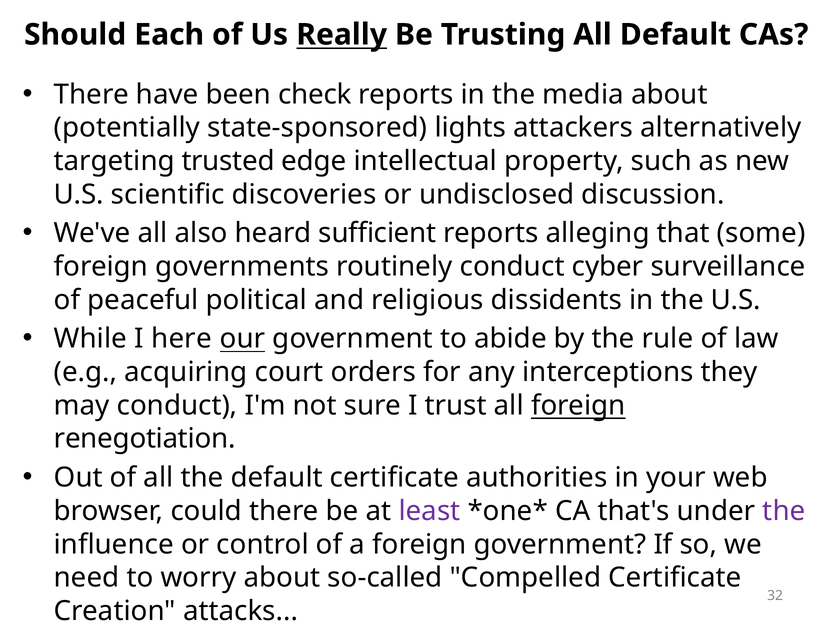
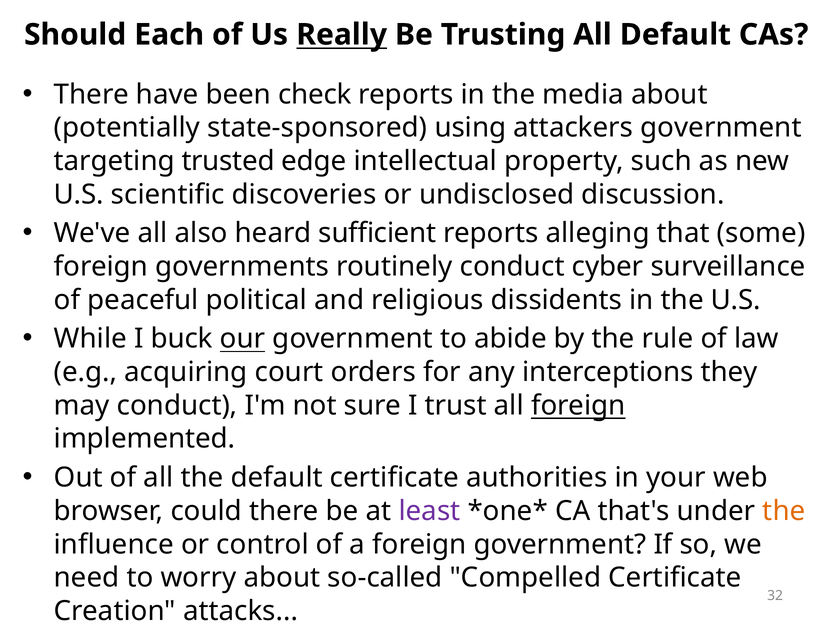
lights: lights -> using (470, 128)
attackers alternatively: alternatively -> government (721, 128)
here: here -> buck (182, 339)
renegotiation: renegotiation -> implemented (145, 439)
the colour: purple -> orange (784, 511)
